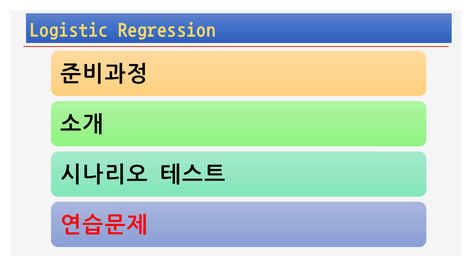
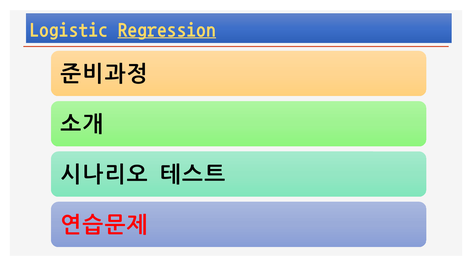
Regression underline: none -> present (167, 29)
